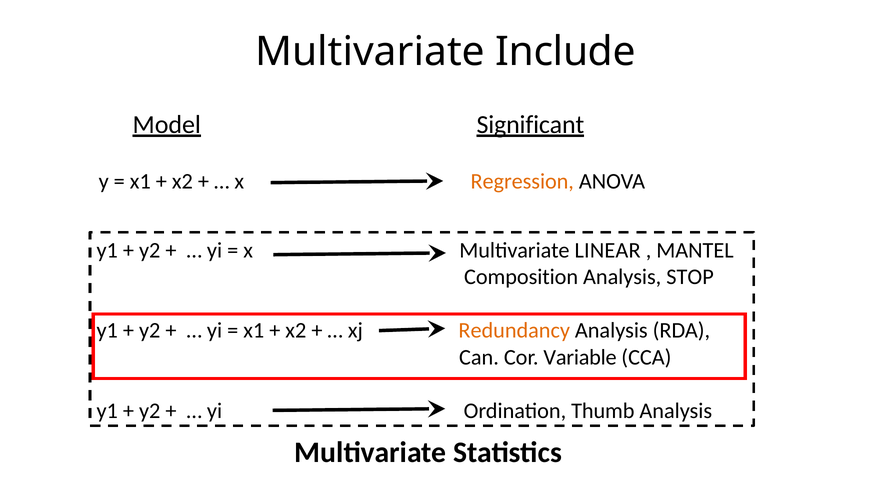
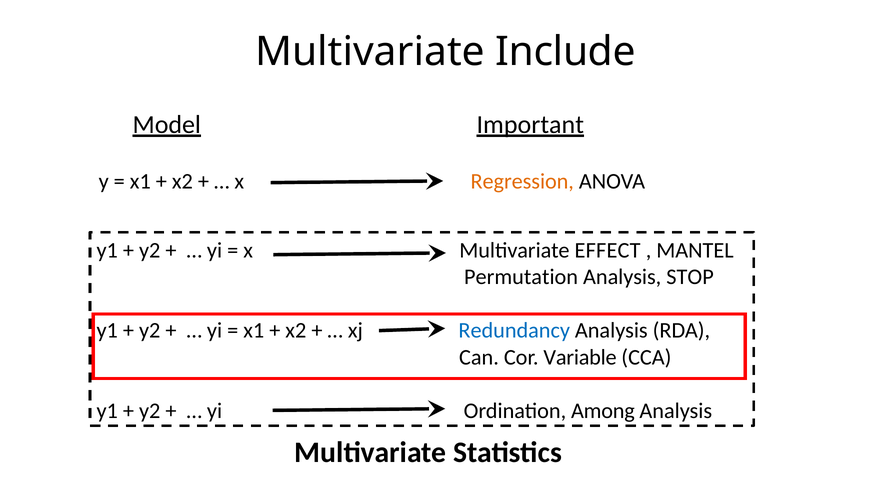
Significant: Significant -> Important (530, 125)
LINEAR: LINEAR -> EFFECT (608, 250)
Composition: Composition -> Permutation (521, 277)
Redundancy colour: orange -> blue (514, 331)
Thumb: Thumb -> Among (603, 411)
